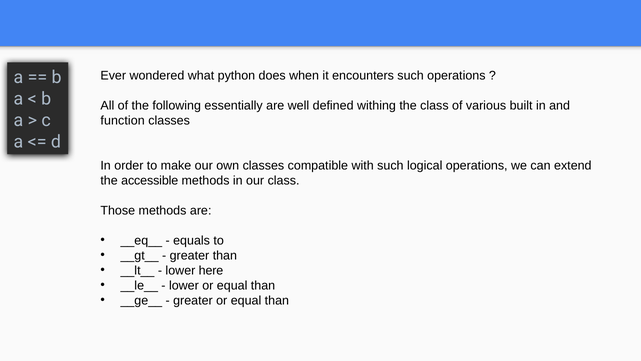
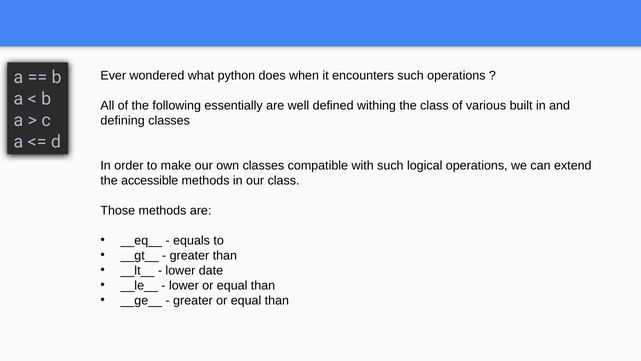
function: function -> defining (123, 120)
here: here -> date (211, 270)
